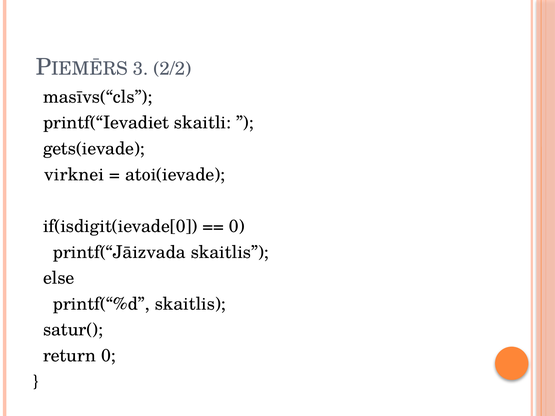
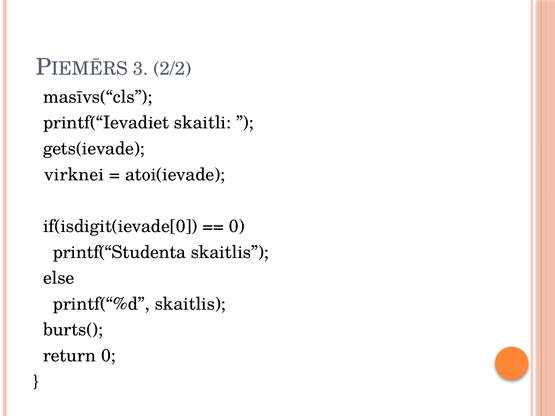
printf(“Jāizvada: printf(“Jāizvada -> printf(“Studenta (119, 252)
satur(: satur( -> burts( (73, 330)
